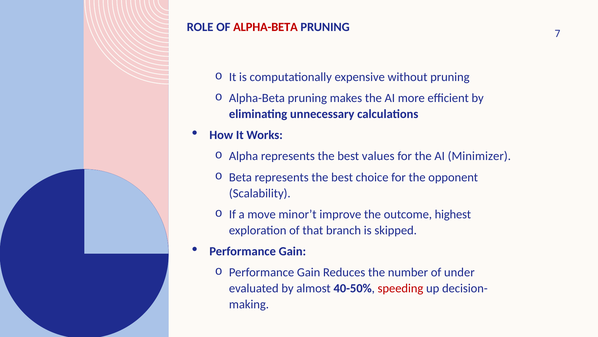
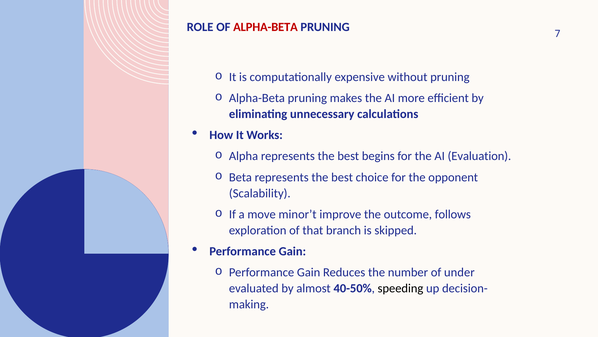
values: values -> begins (378, 156)
Minimizer: Minimizer -> Evaluation (479, 156)
highest: highest -> follows (453, 214)
speeding colour: red -> black (400, 288)
